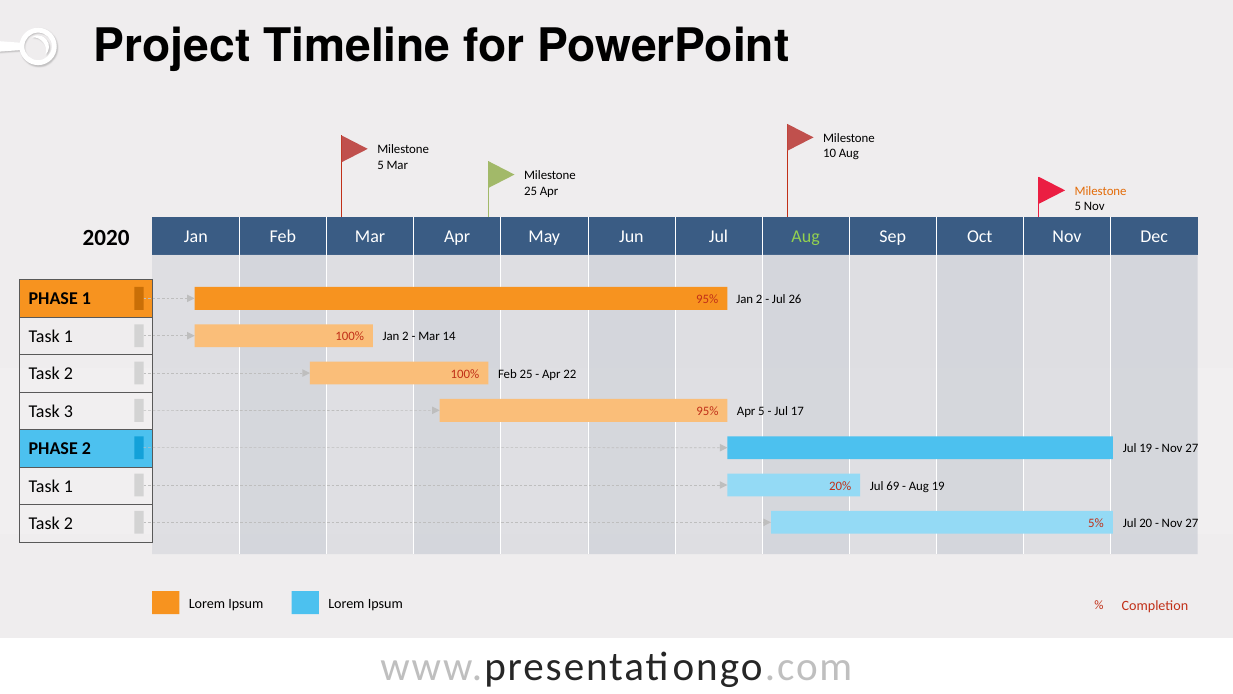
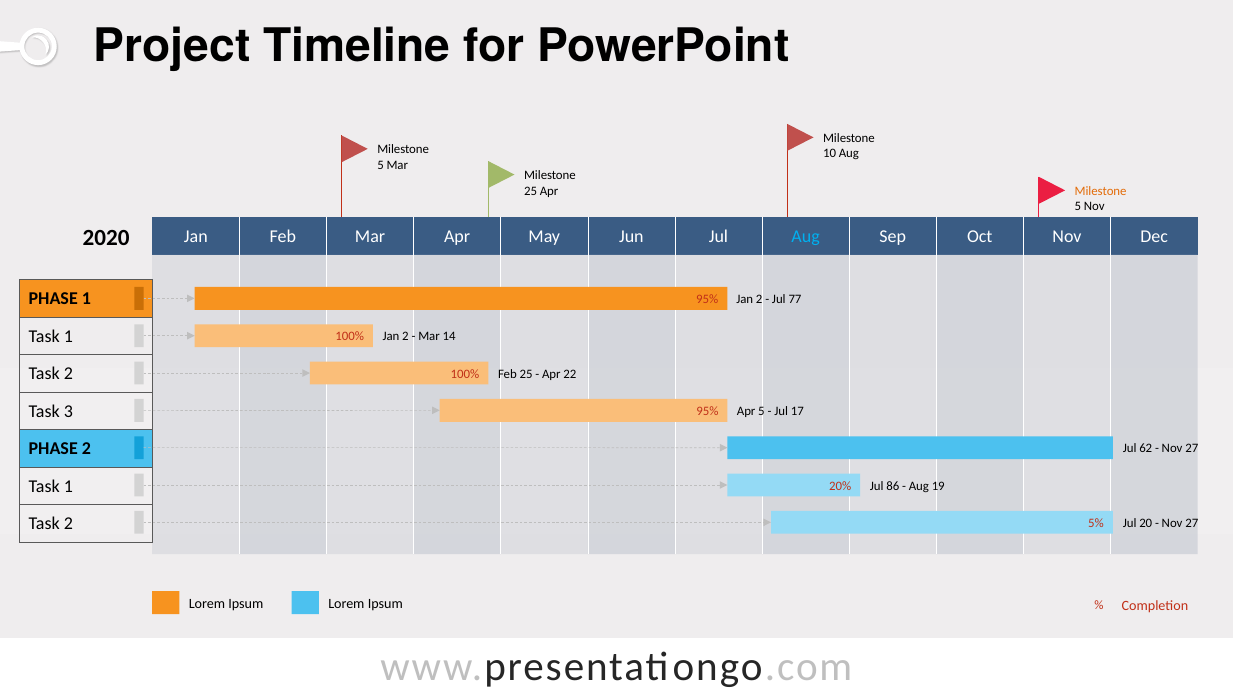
Aug colour: light green -> light blue (806, 236)
26: 26 -> 77 (795, 299)
Jul 19: 19 -> 62 (1146, 448)
69: 69 -> 86 (893, 485)
